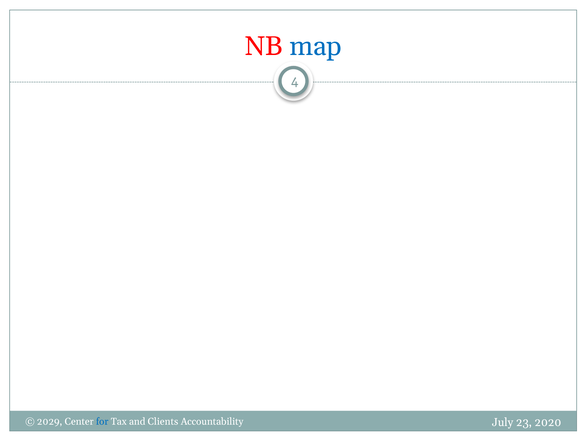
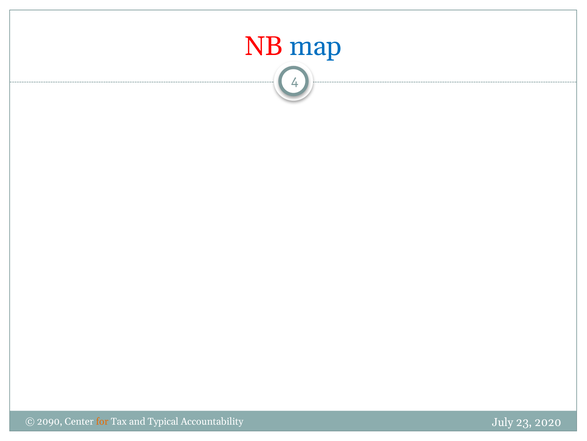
2029: 2029 -> 2090 (50, 421)
for colour: blue -> orange (102, 421)
Clients: Clients -> Typical (163, 421)
